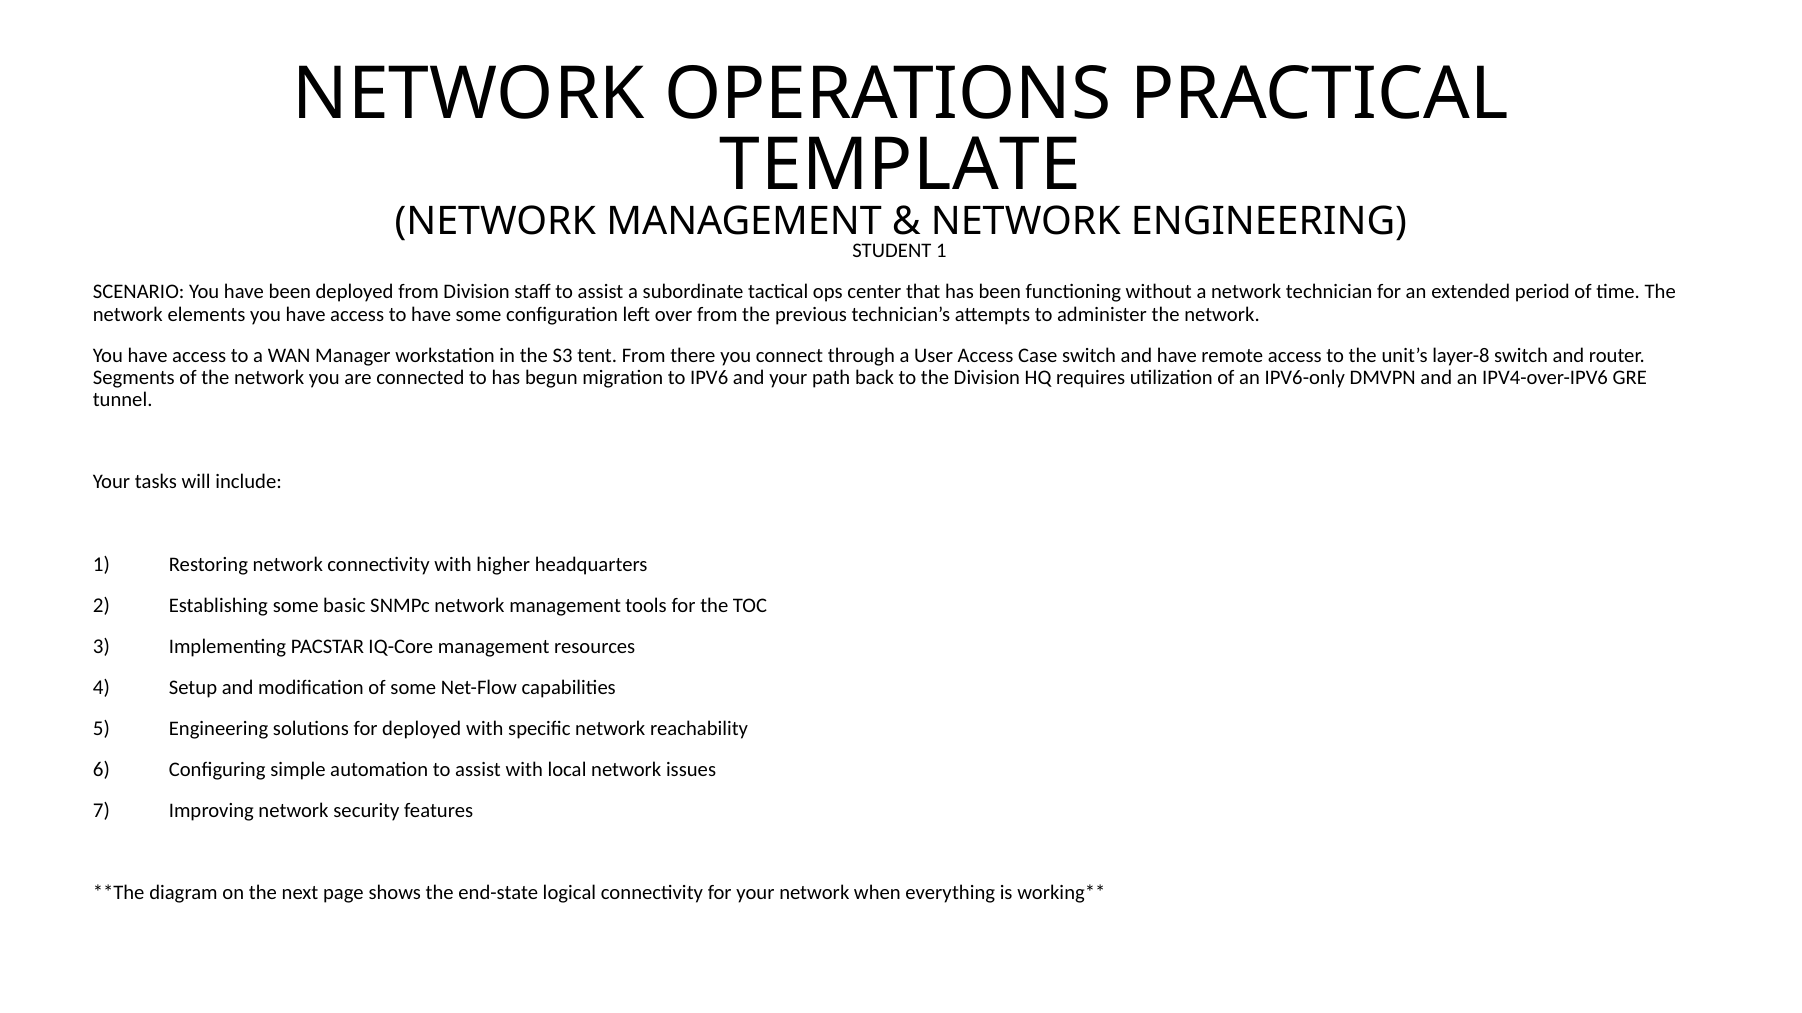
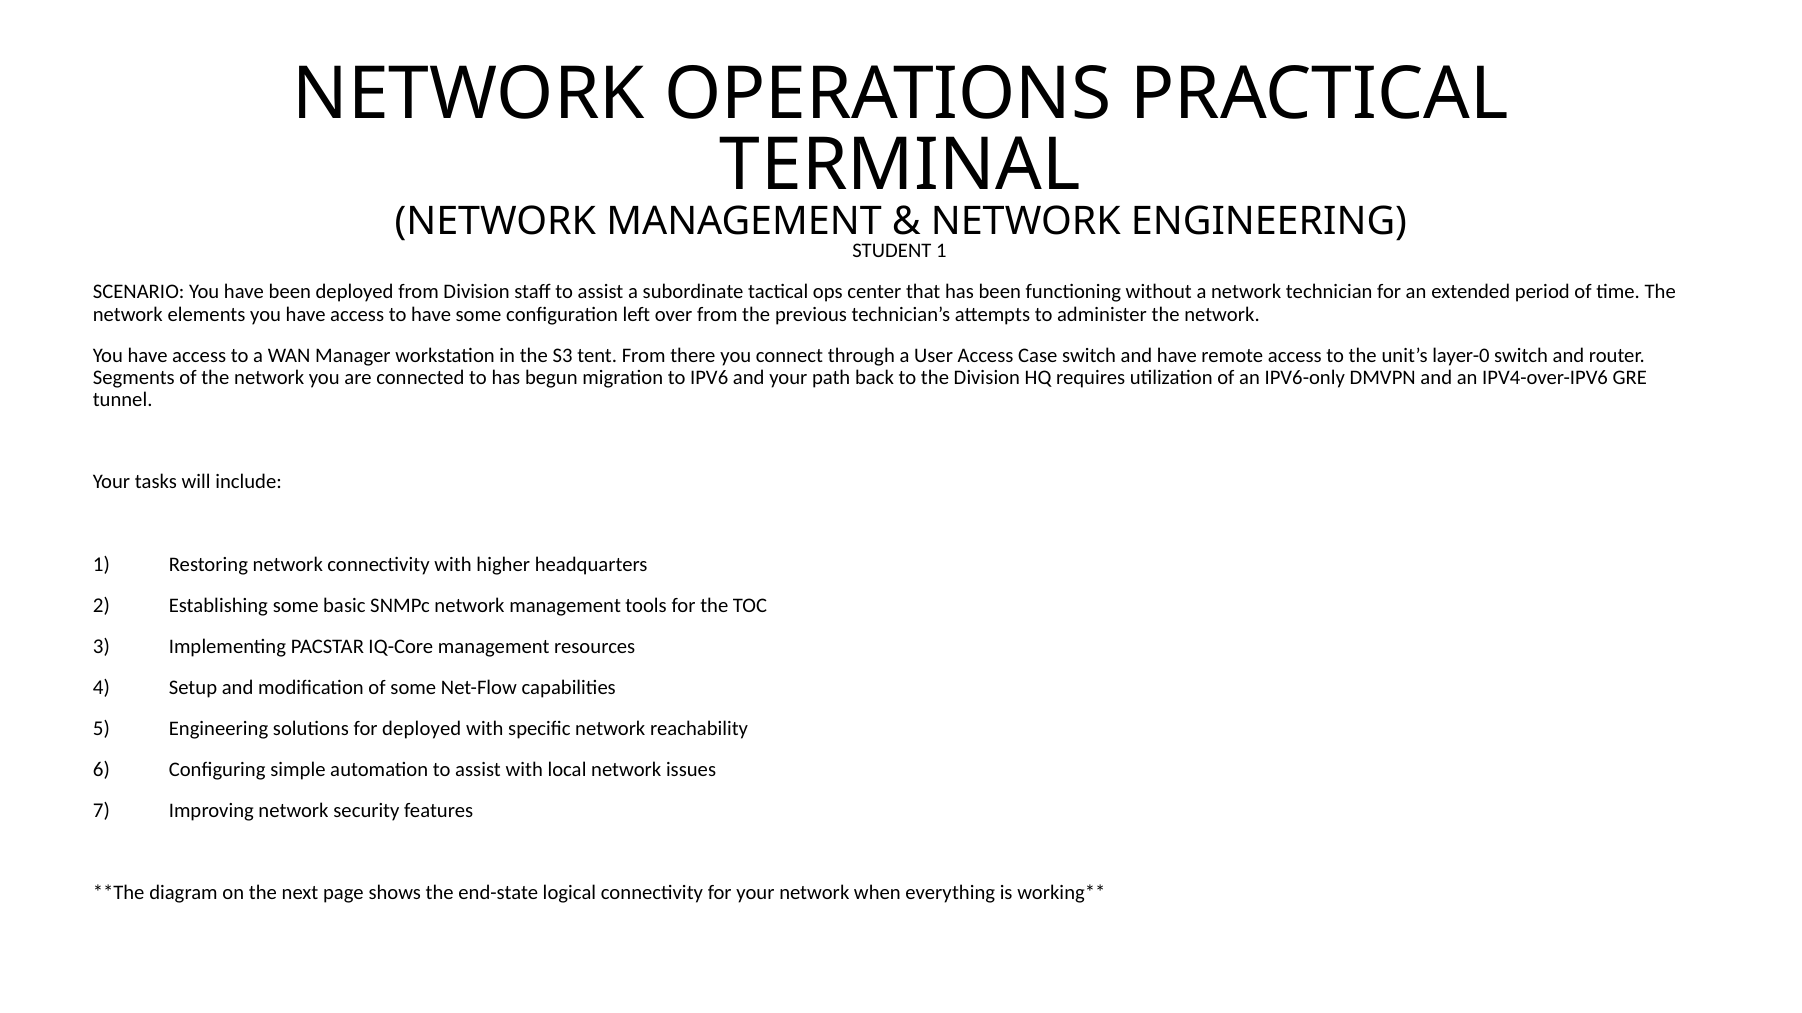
TEMPLATE: TEMPLATE -> TERMINAL (901, 165)
layer-8: layer-8 -> layer-0 (1461, 356)
